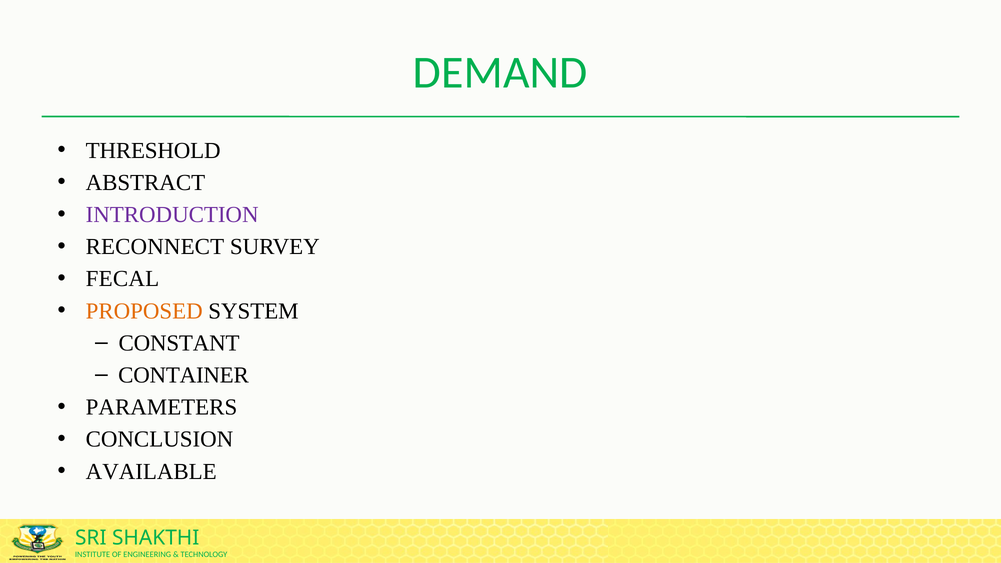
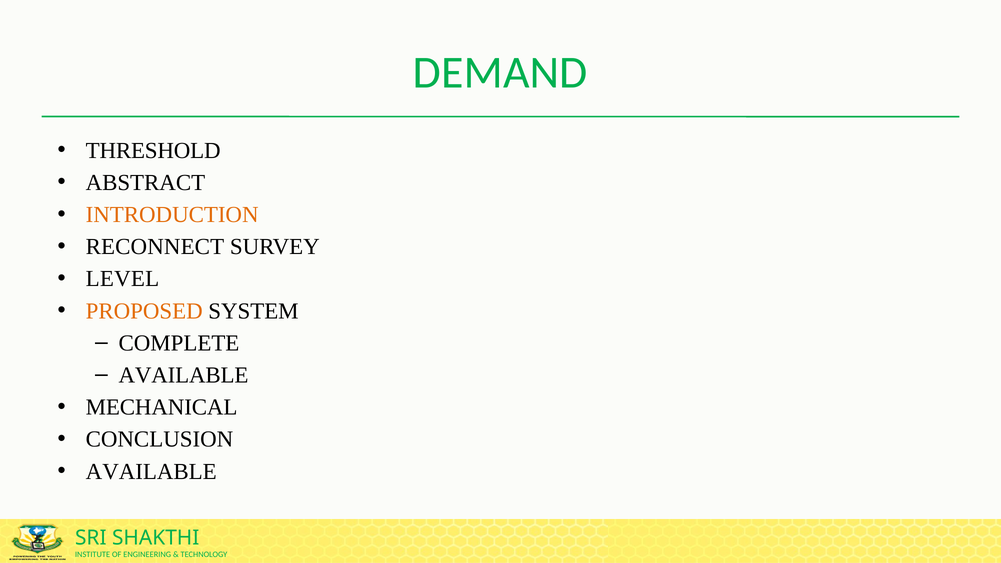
INTRODUCTION colour: purple -> orange (172, 215)
FECAL: FECAL -> LEVEL (122, 279)
CONSTANT: CONSTANT -> COMPLETE (179, 343)
CONTAINER: CONTAINER -> AVAILABLE (183, 375)
PARAMETERS: PARAMETERS -> MECHANICAL (162, 407)
